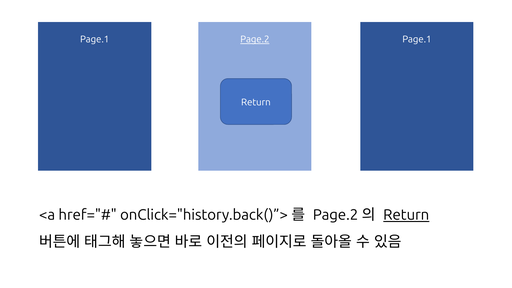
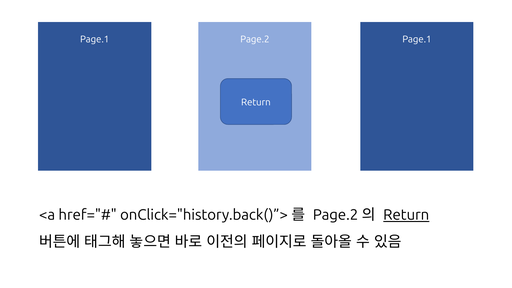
Page.2 underline: present -> none (255, 39)
